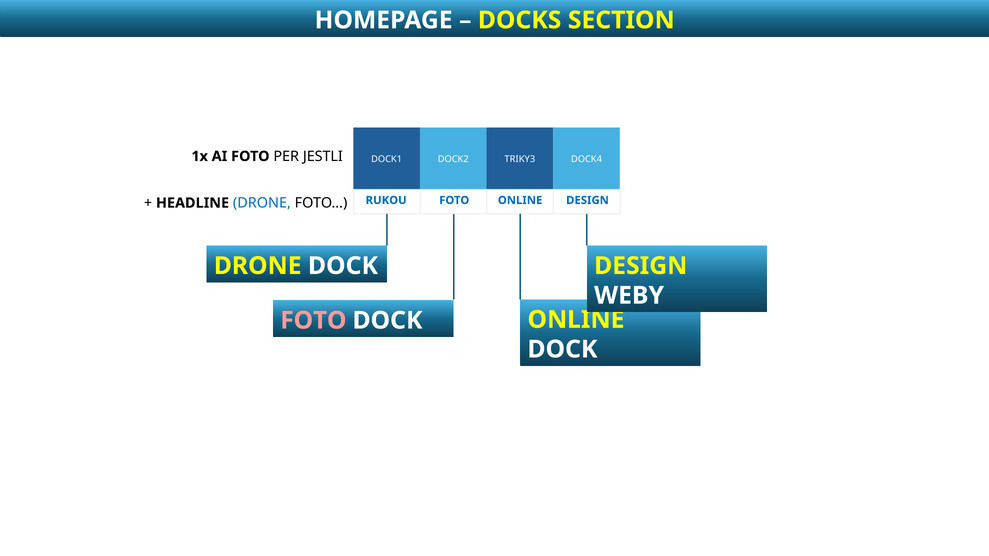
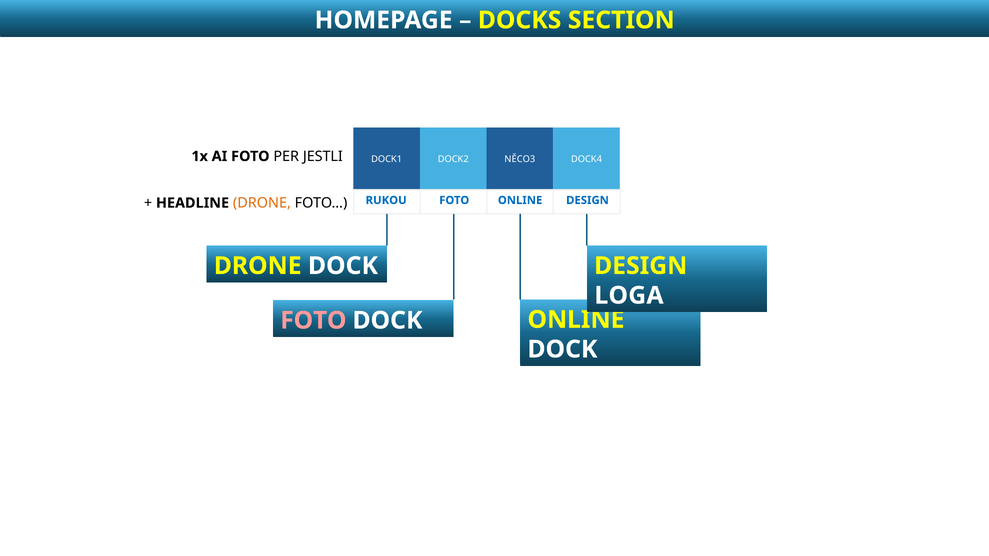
TRIKY3: TRIKY3 -> NĚCO3 (520, 159)
DRONE colour: blue -> orange (262, 203)
WEBY: WEBY -> LOGA (629, 296)
